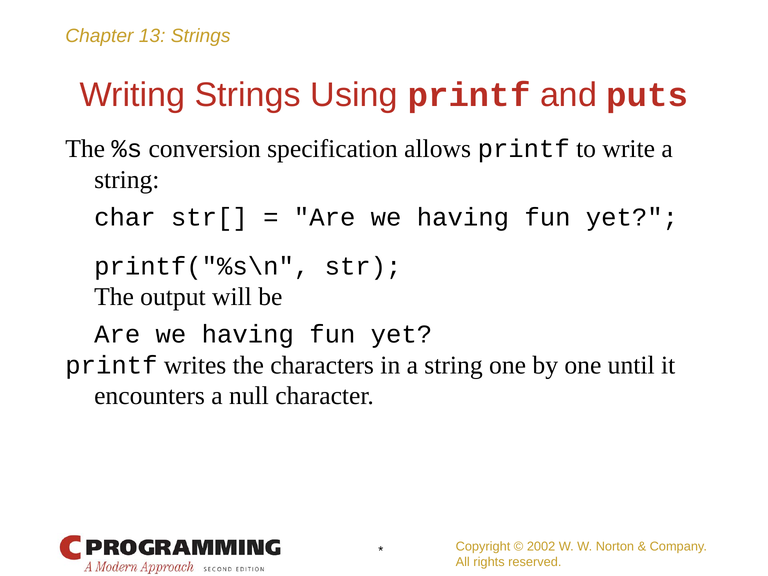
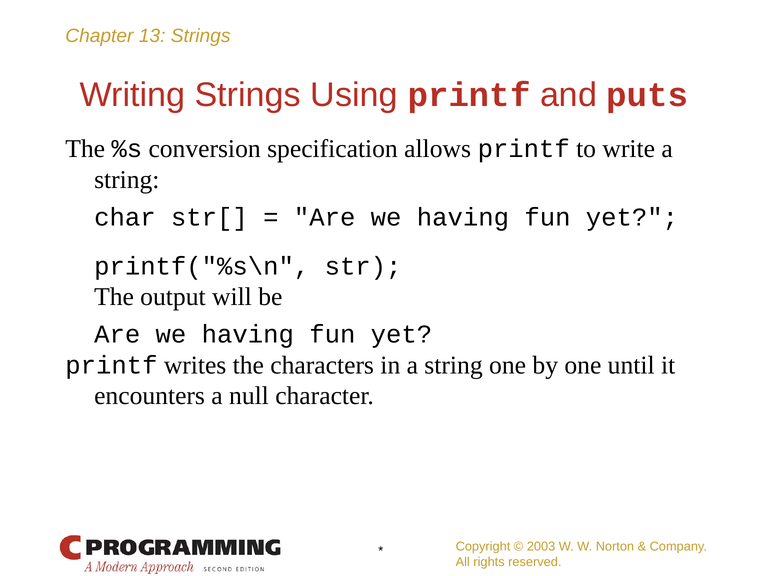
2002: 2002 -> 2003 (541, 547)
